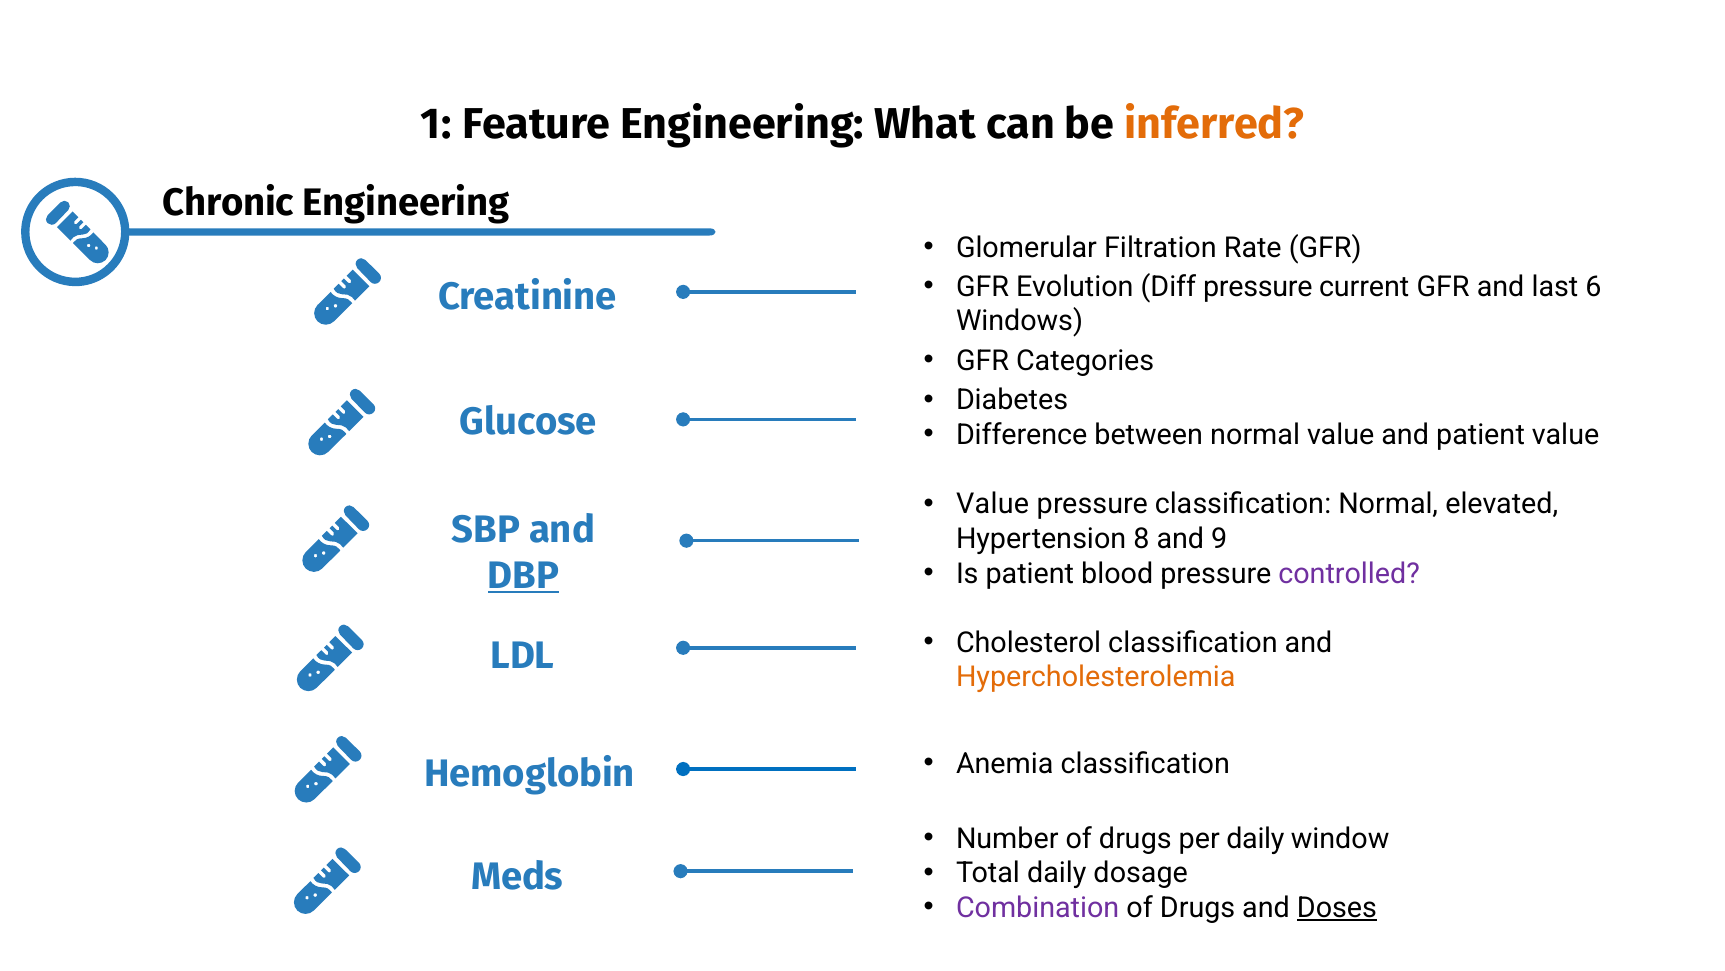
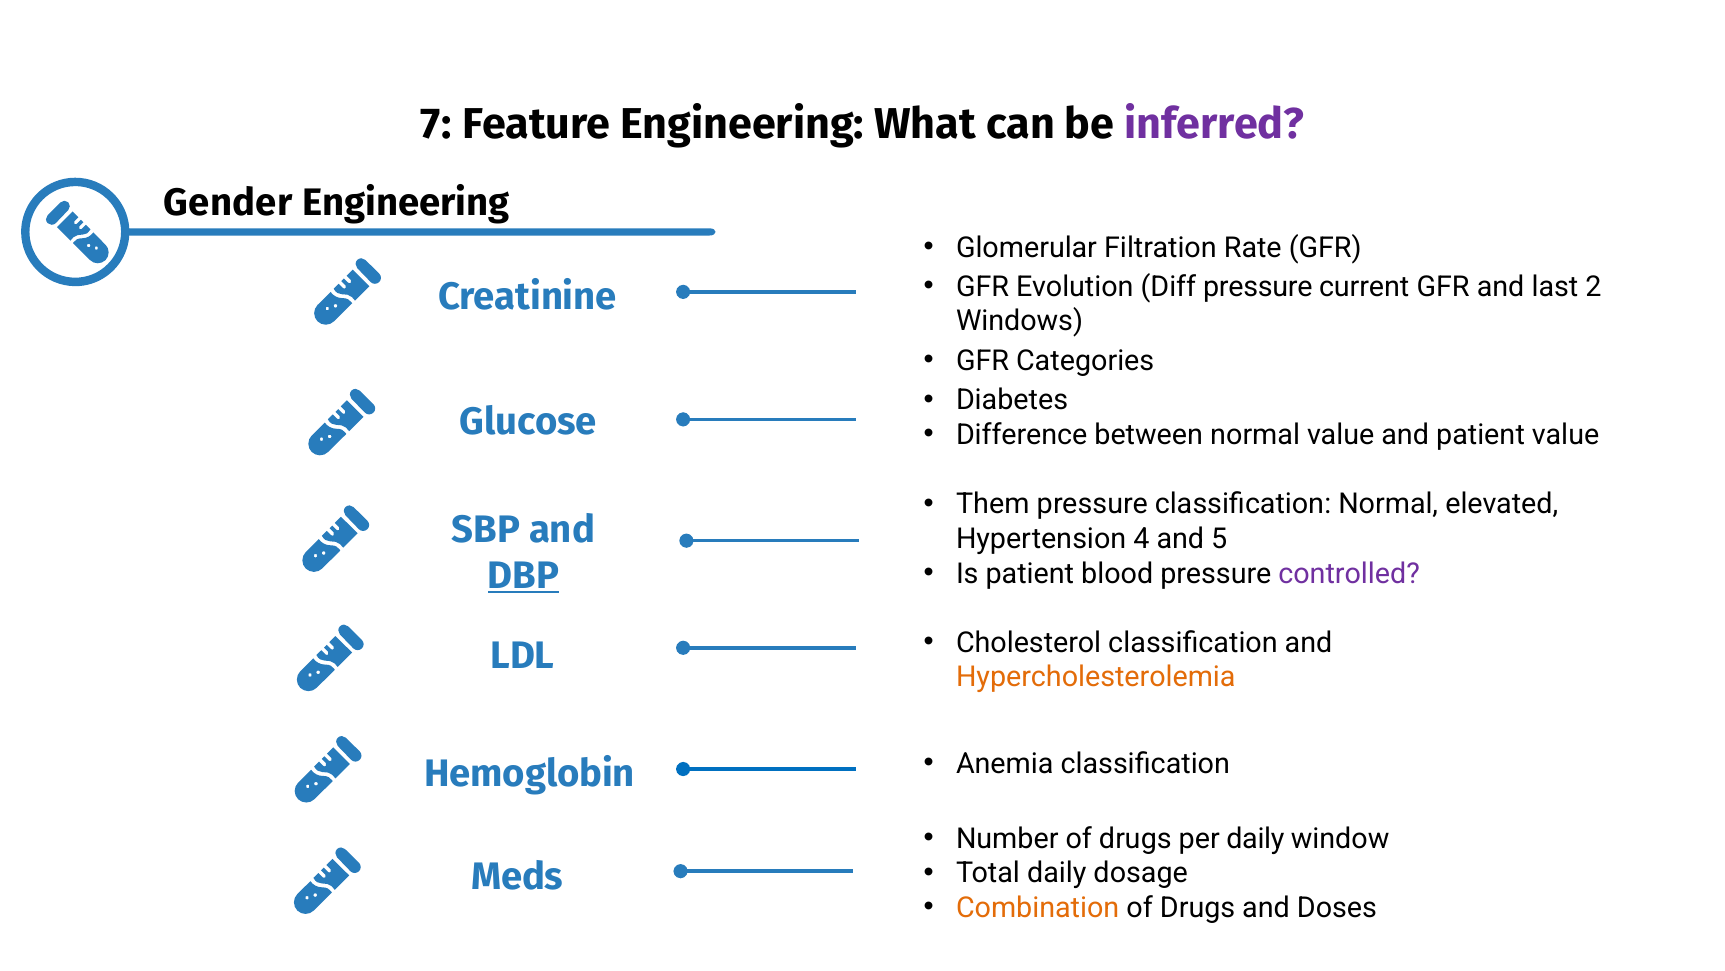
1: 1 -> 7 (436, 124)
inferred colour: orange -> purple (1214, 124)
Chronic: Chronic -> Gender (228, 203)
6: 6 -> 2 (1593, 287)
Value: Value -> Them (993, 504)
8: 8 -> 4 (1141, 539)
9: 9 -> 5 (1219, 539)
Combination colour: purple -> orange (1038, 907)
Doses underline: present -> none (1337, 907)
